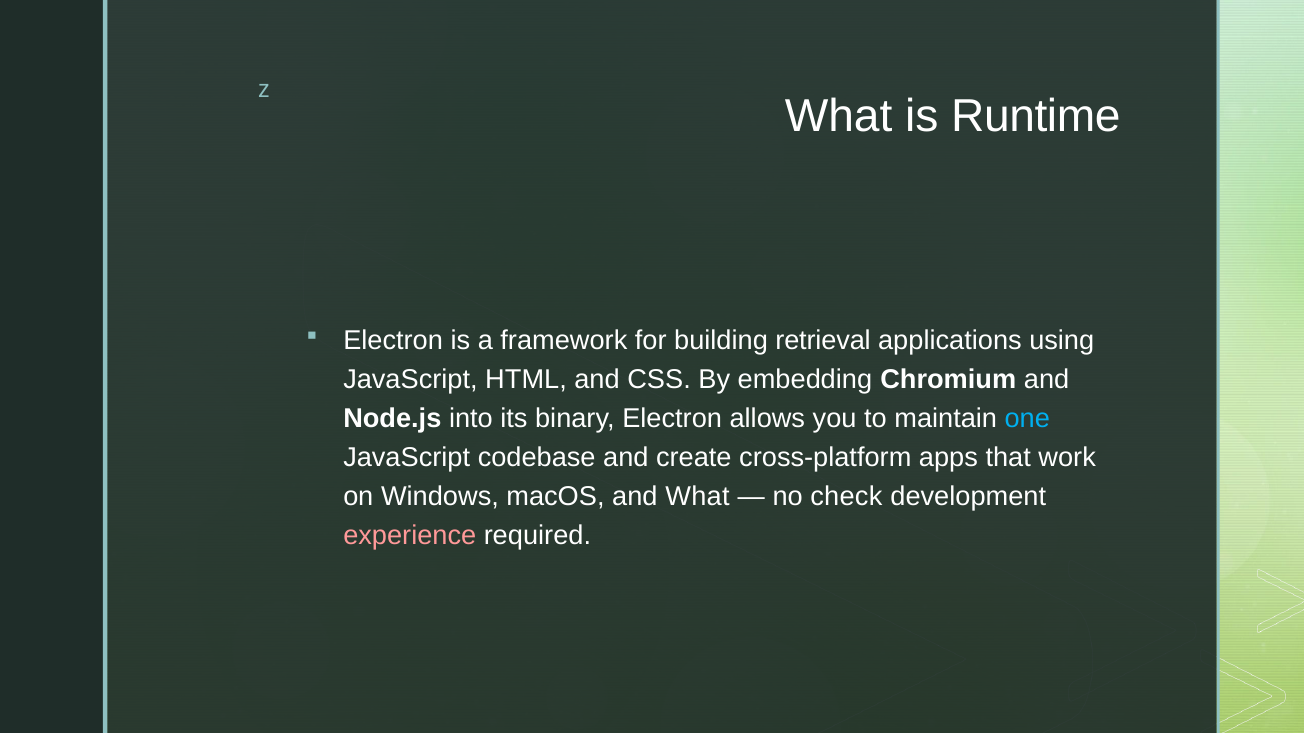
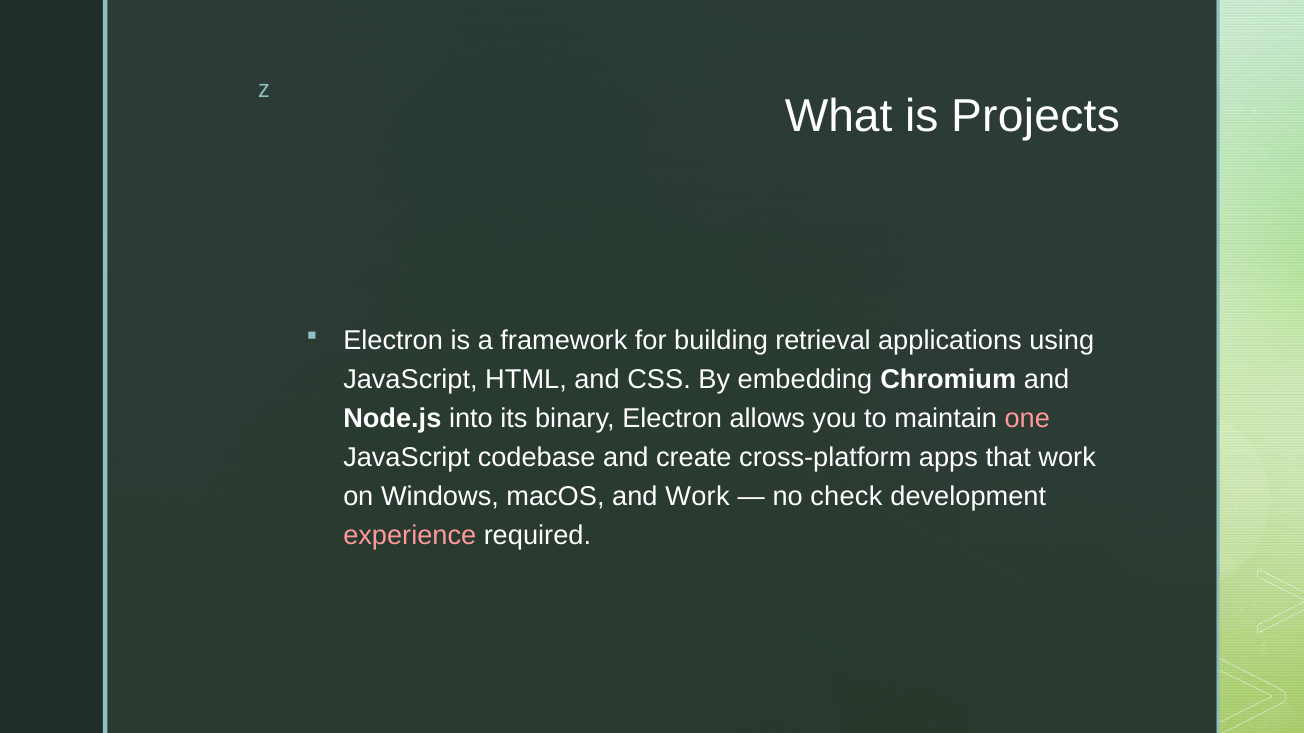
Runtime: Runtime -> Projects (1036, 116)
one colour: light blue -> pink (1027, 419)
and What: What -> Work (698, 497)
